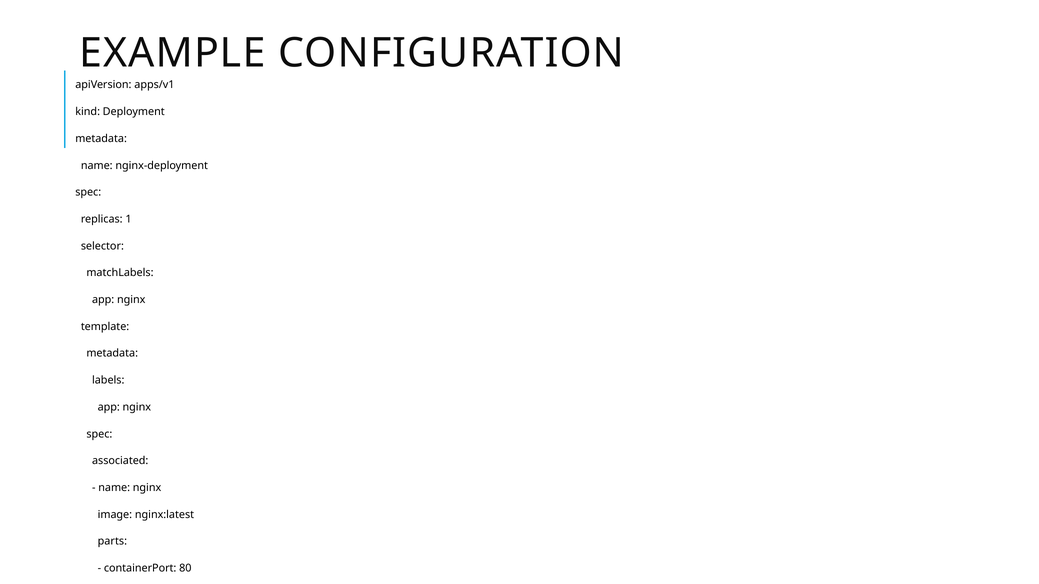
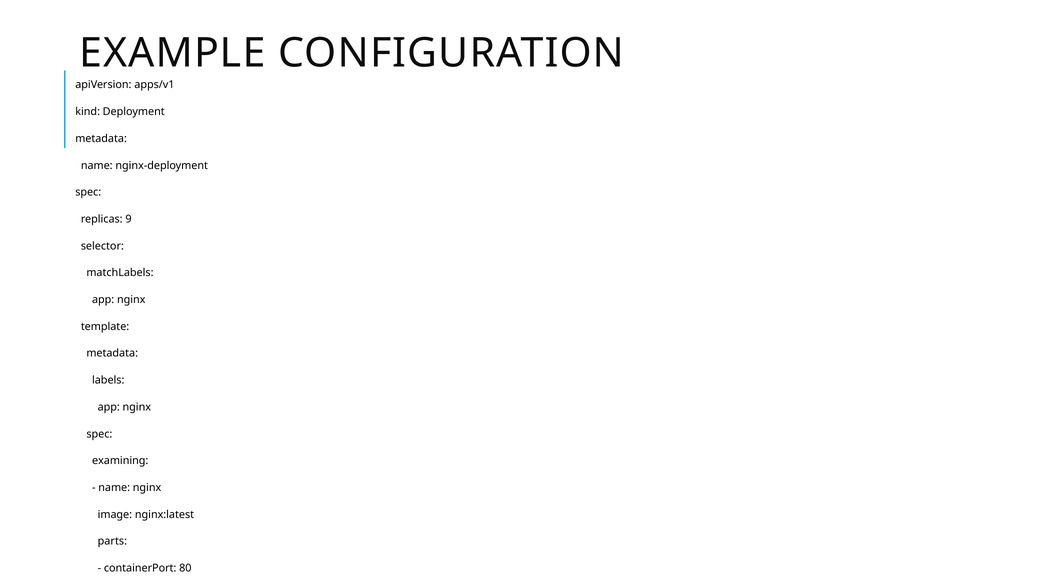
1: 1 -> 9 (129, 219)
associated: associated -> examining (120, 461)
